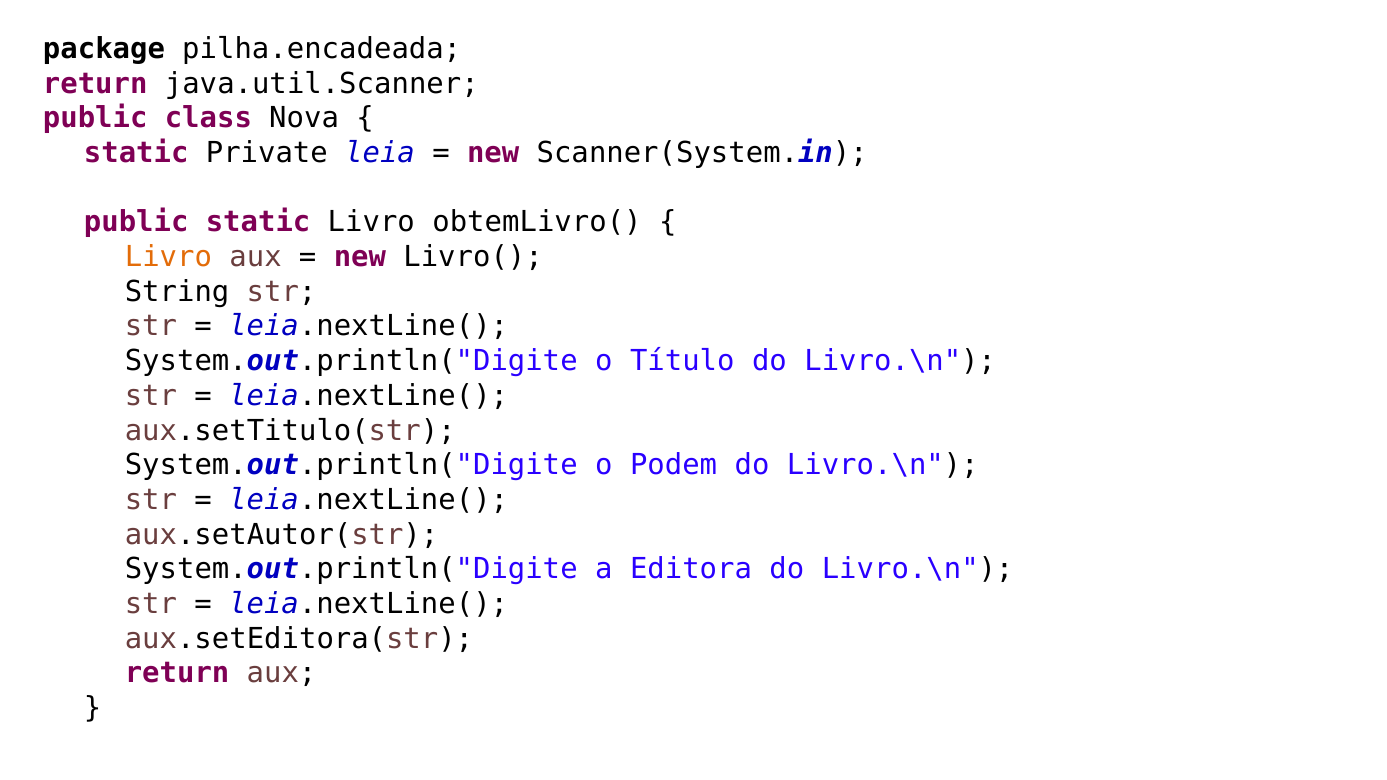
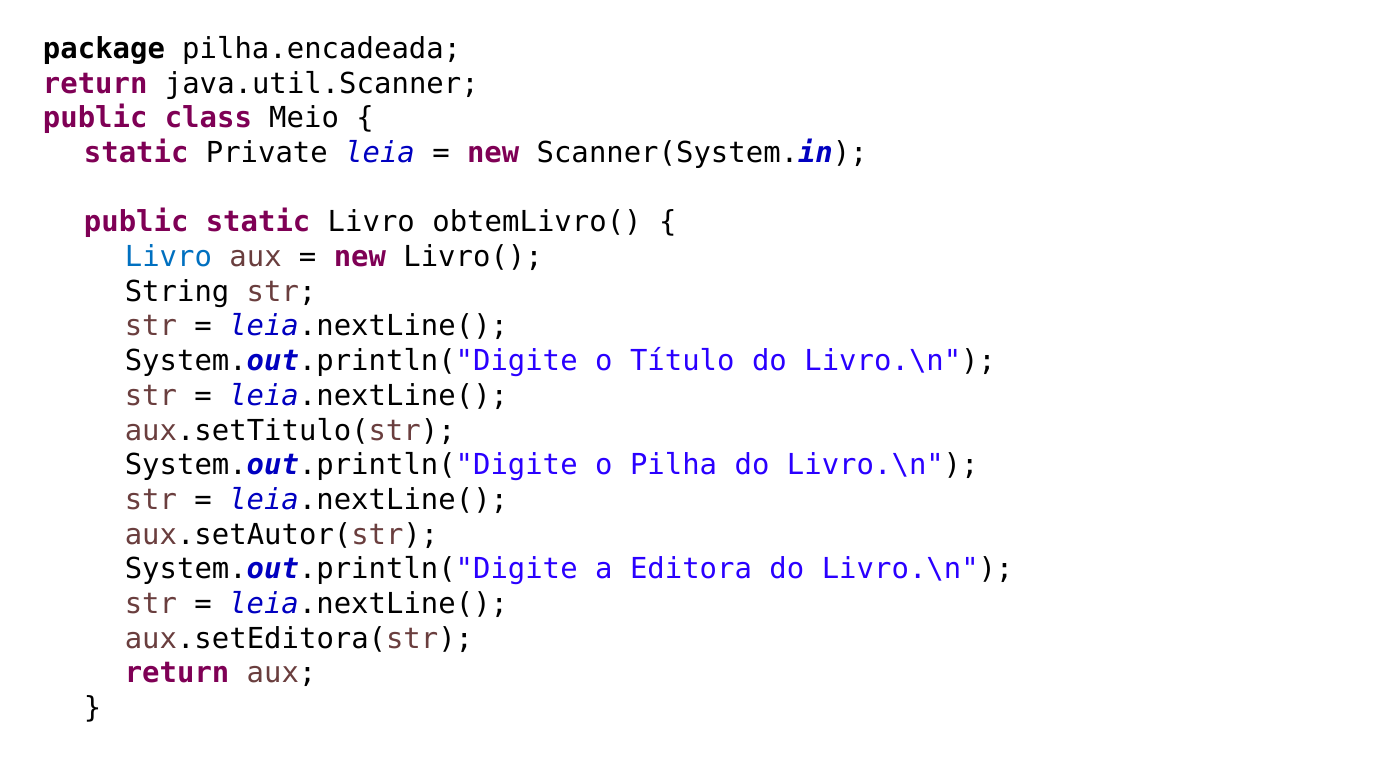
Nova: Nova -> Meio (304, 118)
Livro colour: orange -> blue (168, 257)
Podem: Podem -> Pilha (674, 465)
